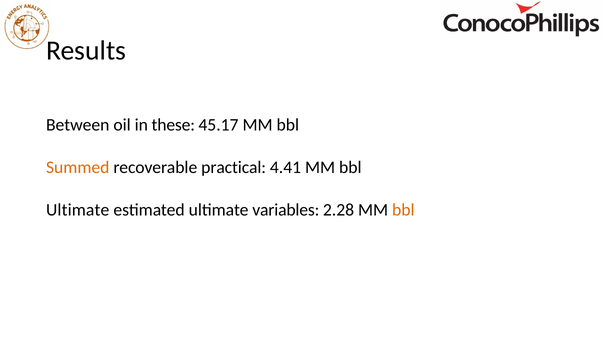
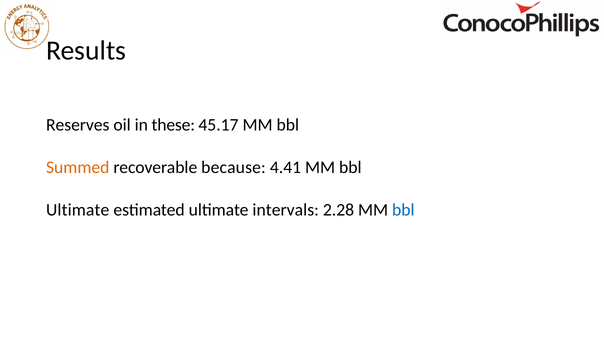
Between: Between -> Reserves (78, 125)
practical: practical -> because (234, 167)
variables: variables -> intervals (286, 210)
bbl colour: orange -> blue (403, 210)
